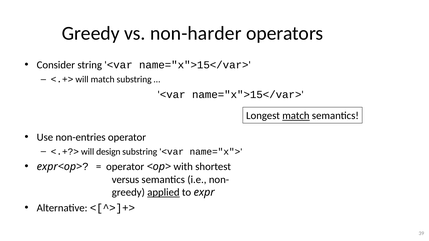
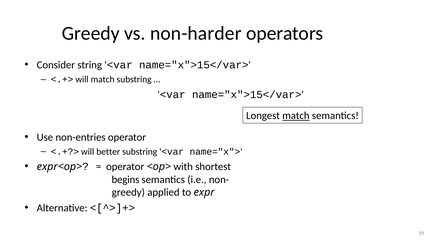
design: design -> better (108, 152)
versus: versus -> begins (125, 180)
applied underline: present -> none (163, 193)
